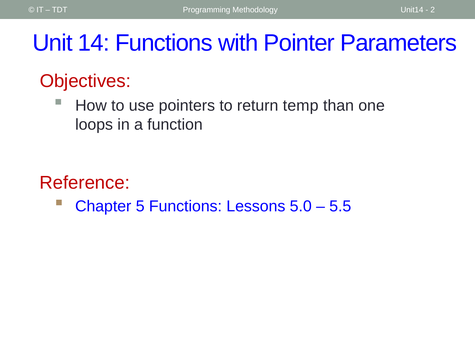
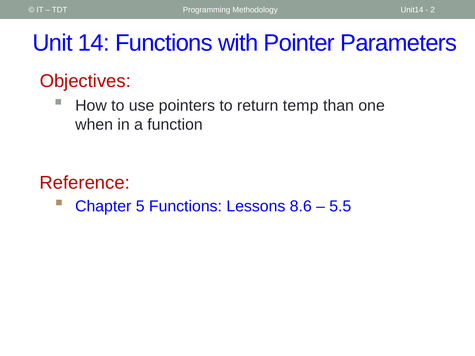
loops: loops -> when (94, 125)
5.0: 5.0 -> 8.6 (301, 206)
